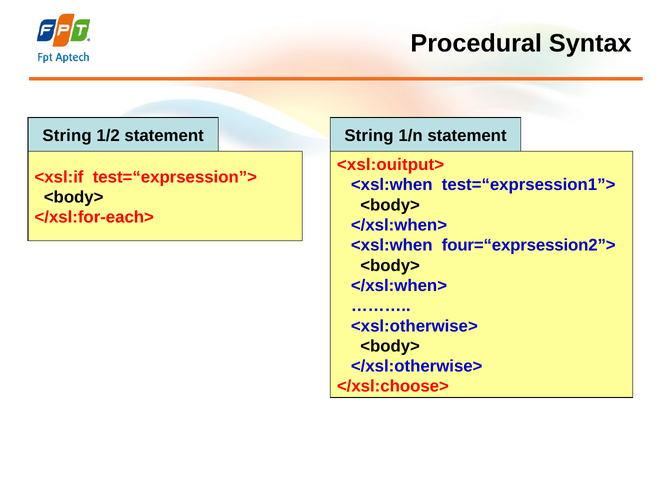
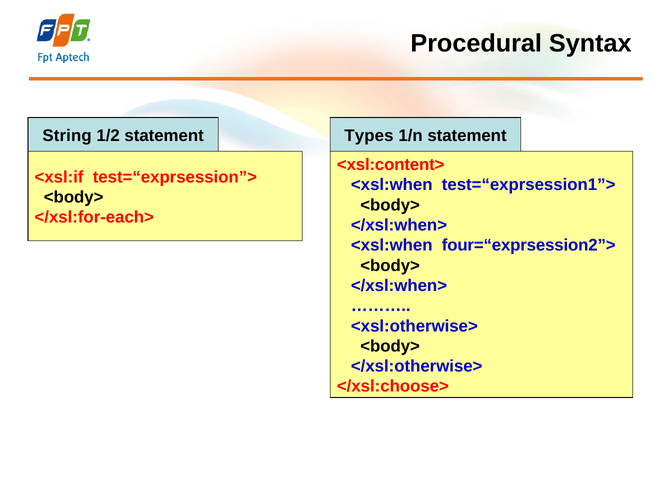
String: String -> Types (369, 136)
<xsl:ouitput>: <xsl:ouitput> -> <xsl:content> (391, 165)
